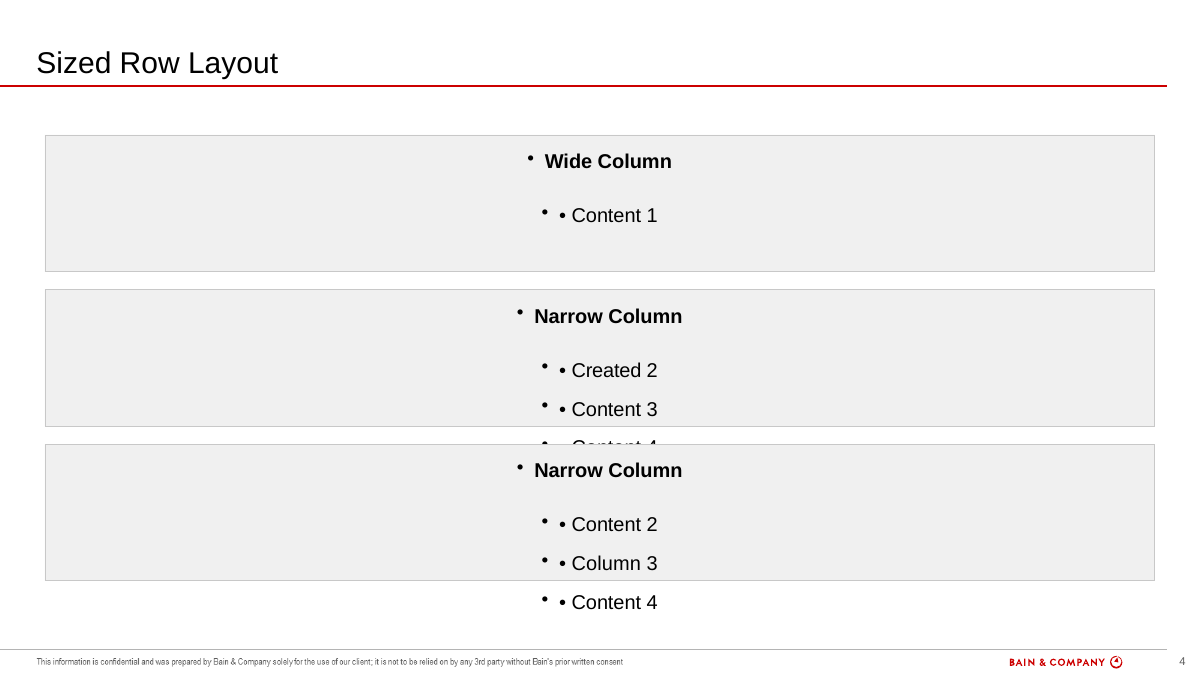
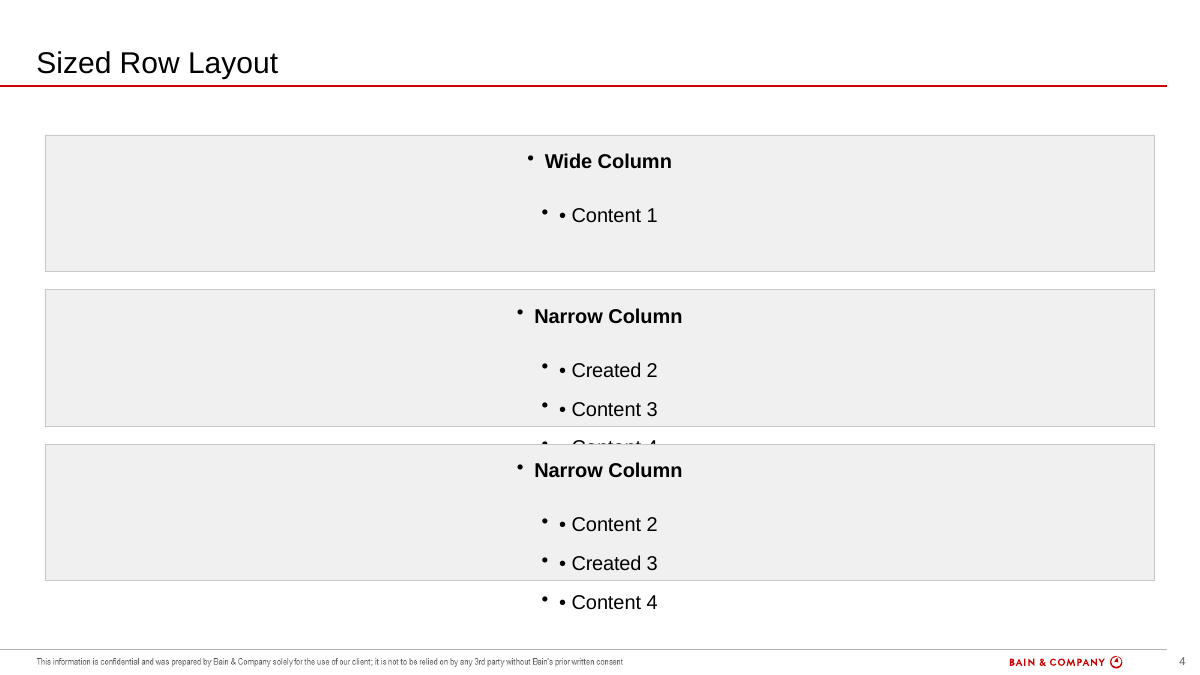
Column: Column -> Created (606, 564)
